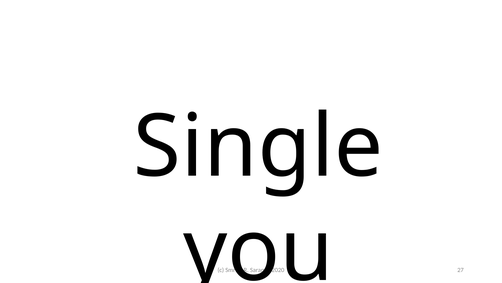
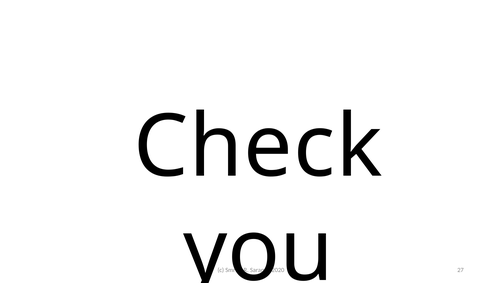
Single: Single -> Check (258, 147)
